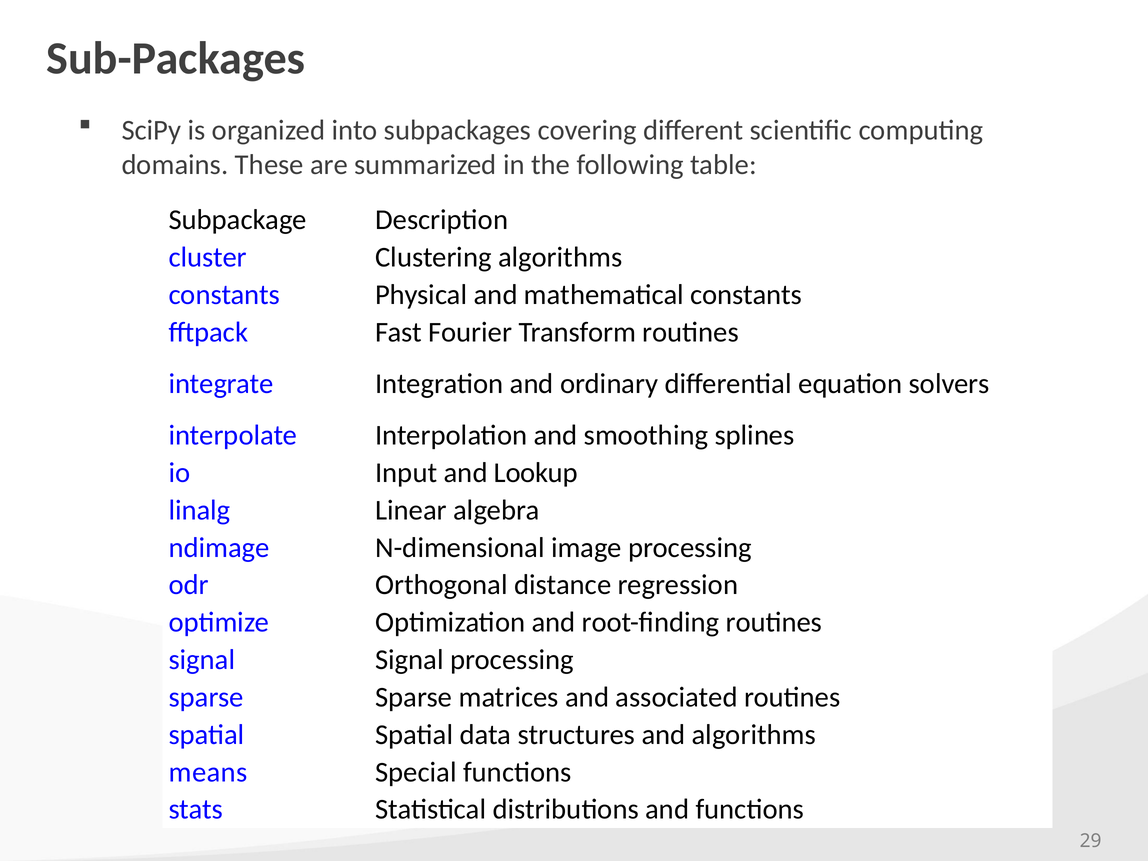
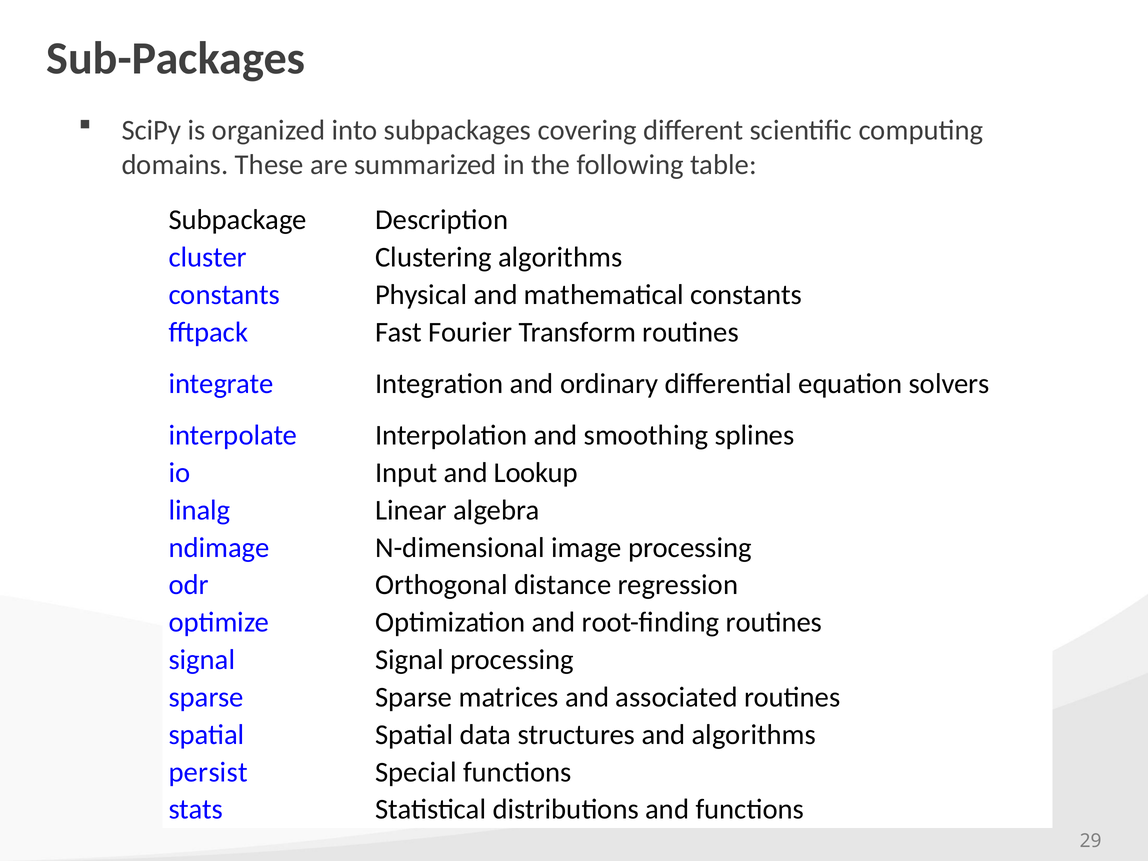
means: means -> persist (208, 772)
